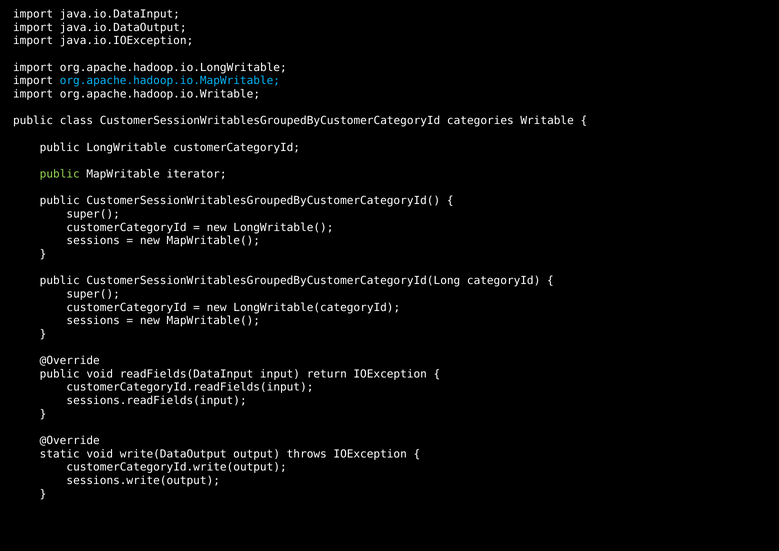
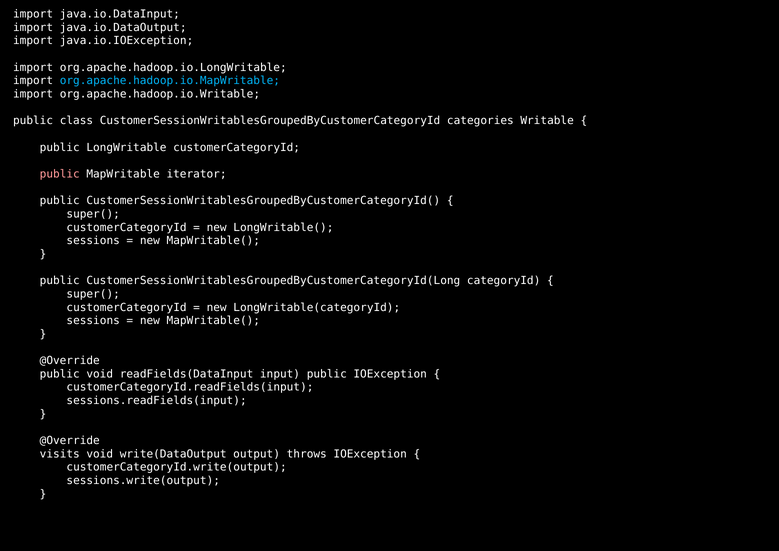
public colour: light green -> pink (60, 174)
input return: return -> public (327, 374)
static: static -> visits (60, 454)
